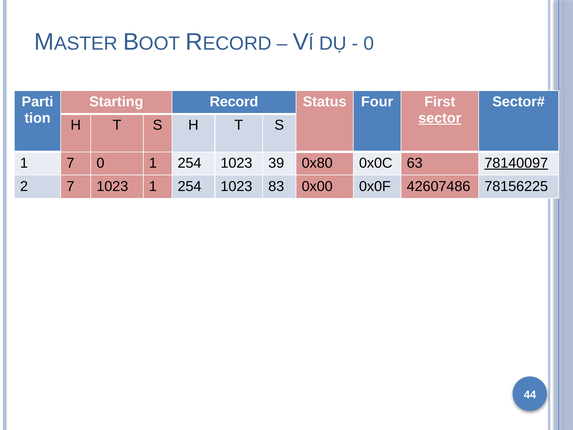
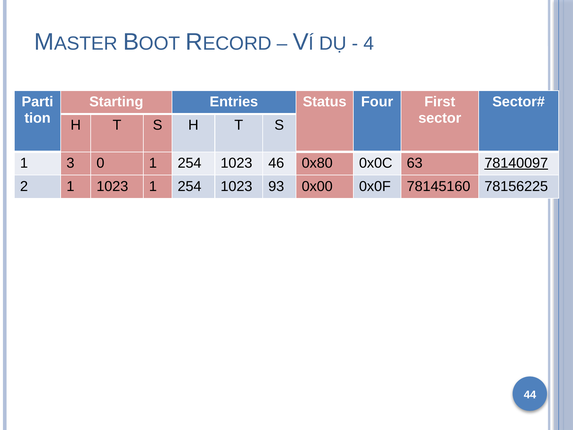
0: 0 -> 4 (369, 43)
Record: Record -> Entries (234, 102)
sector underline: present -> none (440, 118)
1 7: 7 -> 3 (70, 163)
39: 39 -> 46 (276, 163)
2 7: 7 -> 1 (70, 186)
83: 83 -> 93 (276, 186)
42607486: 42607486 -> 78145160 (439, 186)
